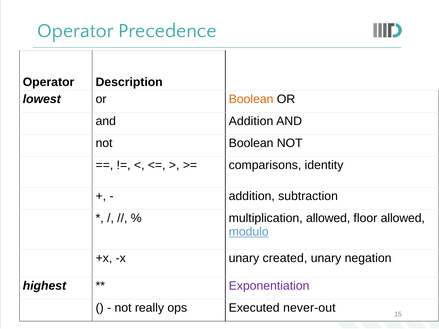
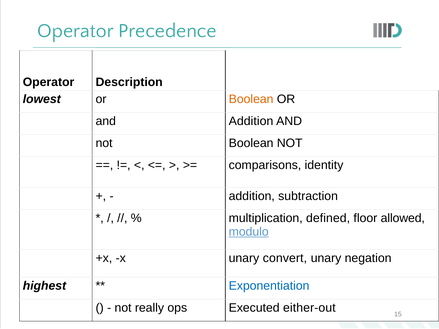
multiplication allowed: allowed -> defined (328, 218)
created: created -> convert (285, 258)
Exponentiation colour: purple -> blue (269, 286)
never-out: never-out -> either-out (309, 308)
